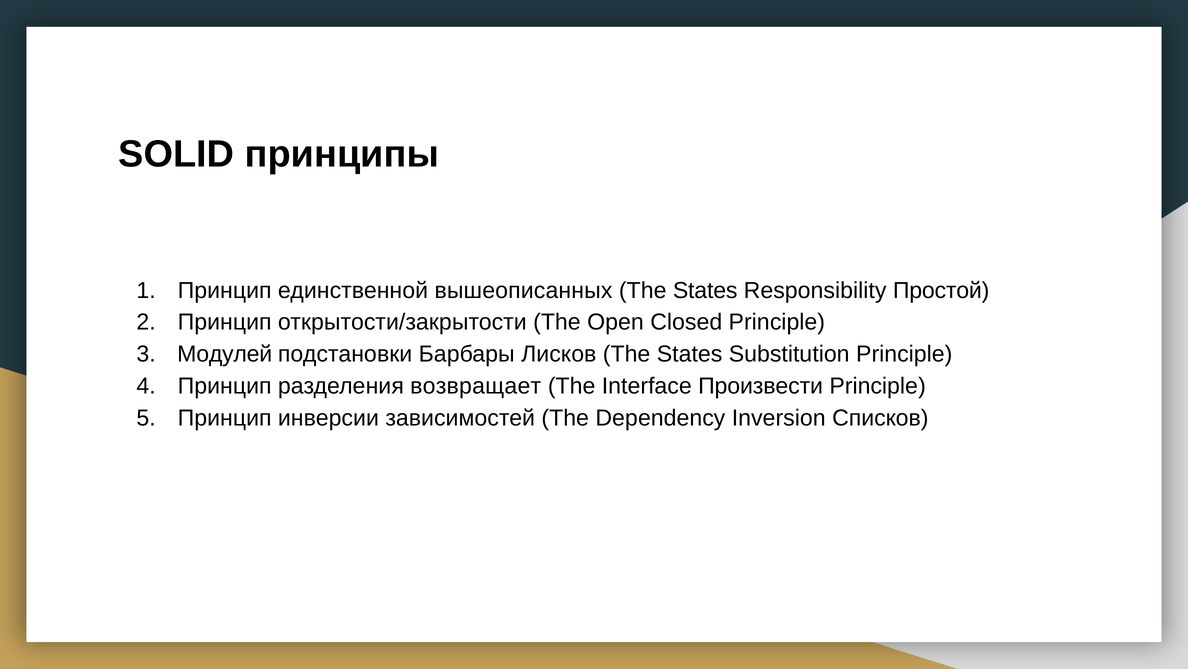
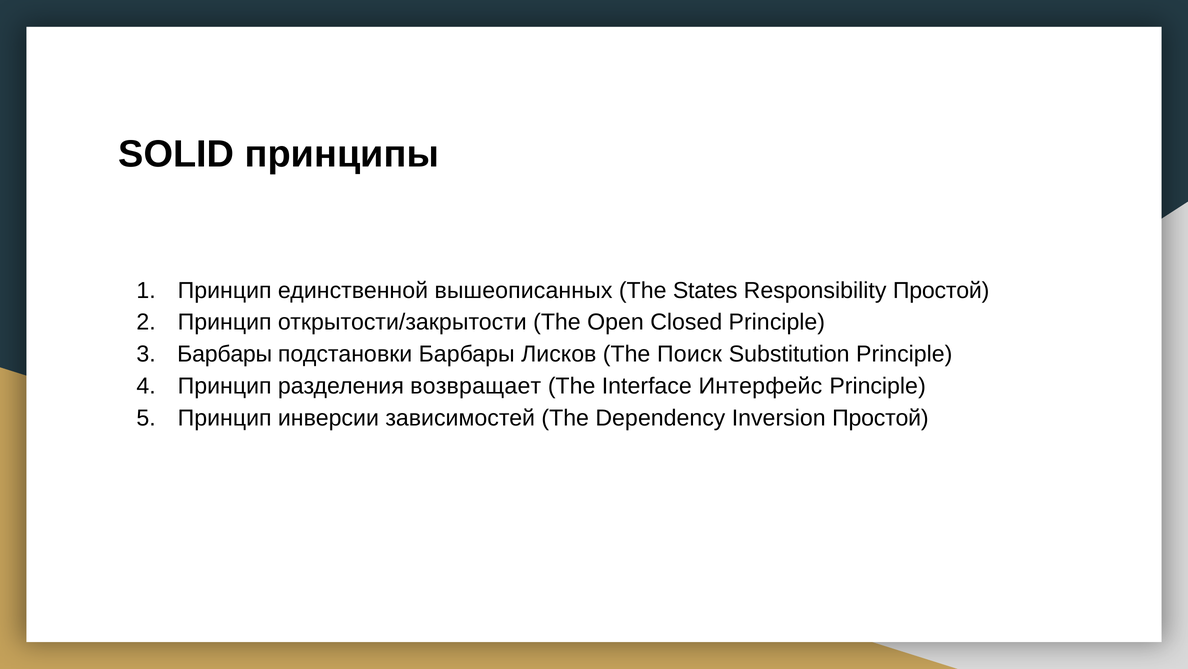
Модулей: Модулей -> Барбары (225, 354)
Лисков The States: States -> Поиск (689, 354)
Произвести: Произвести -> Интерфейс (760, 386)
Inversion Списков: Списков -> Простой (880, 418)
